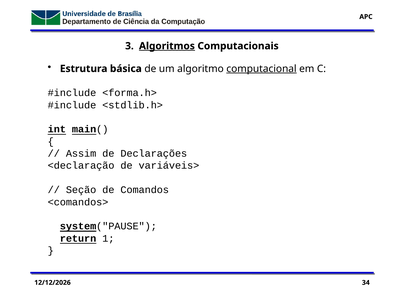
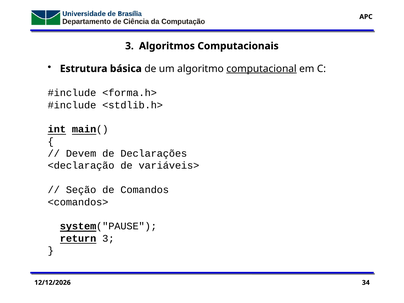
Algoritmos underline: present -> none (167, 46)
Assim: Assim -> Devem (81, 154)
return 1: 1 -> 3 (108, 238)
